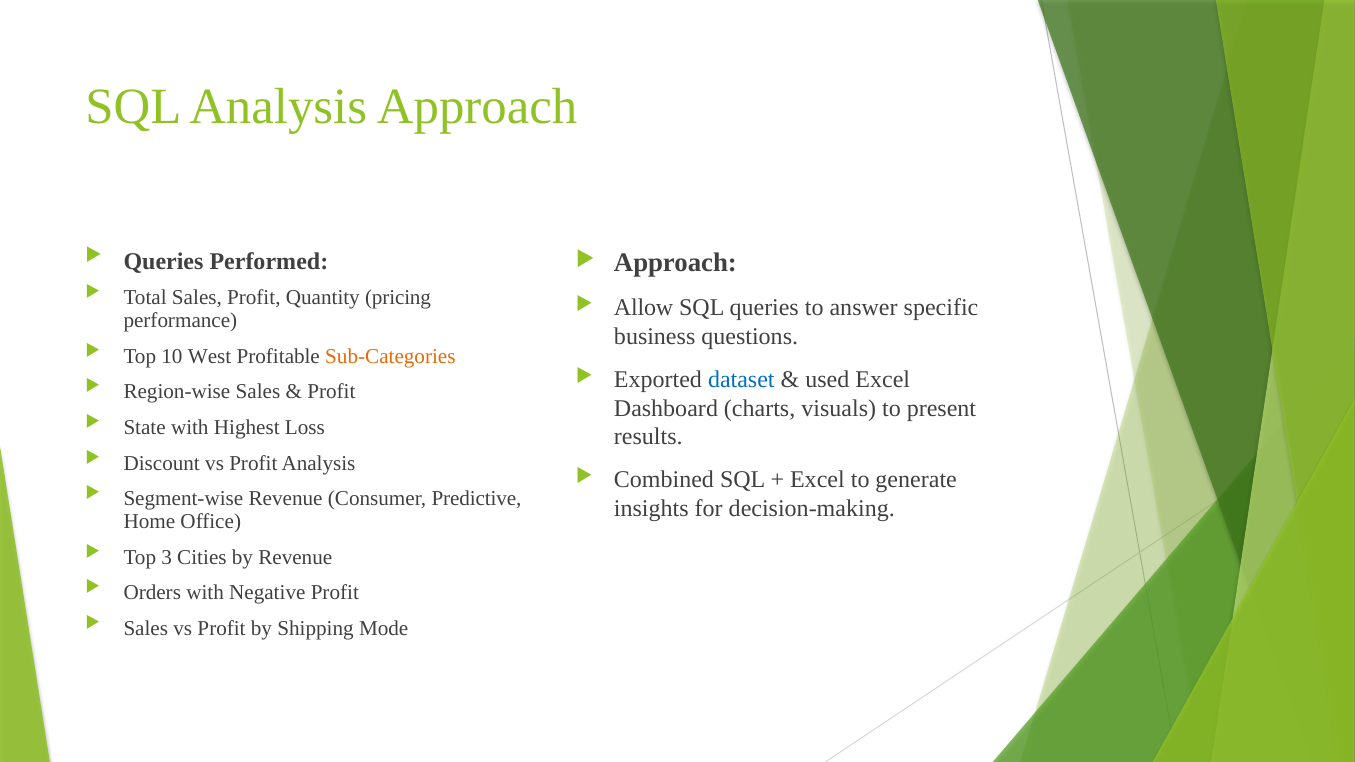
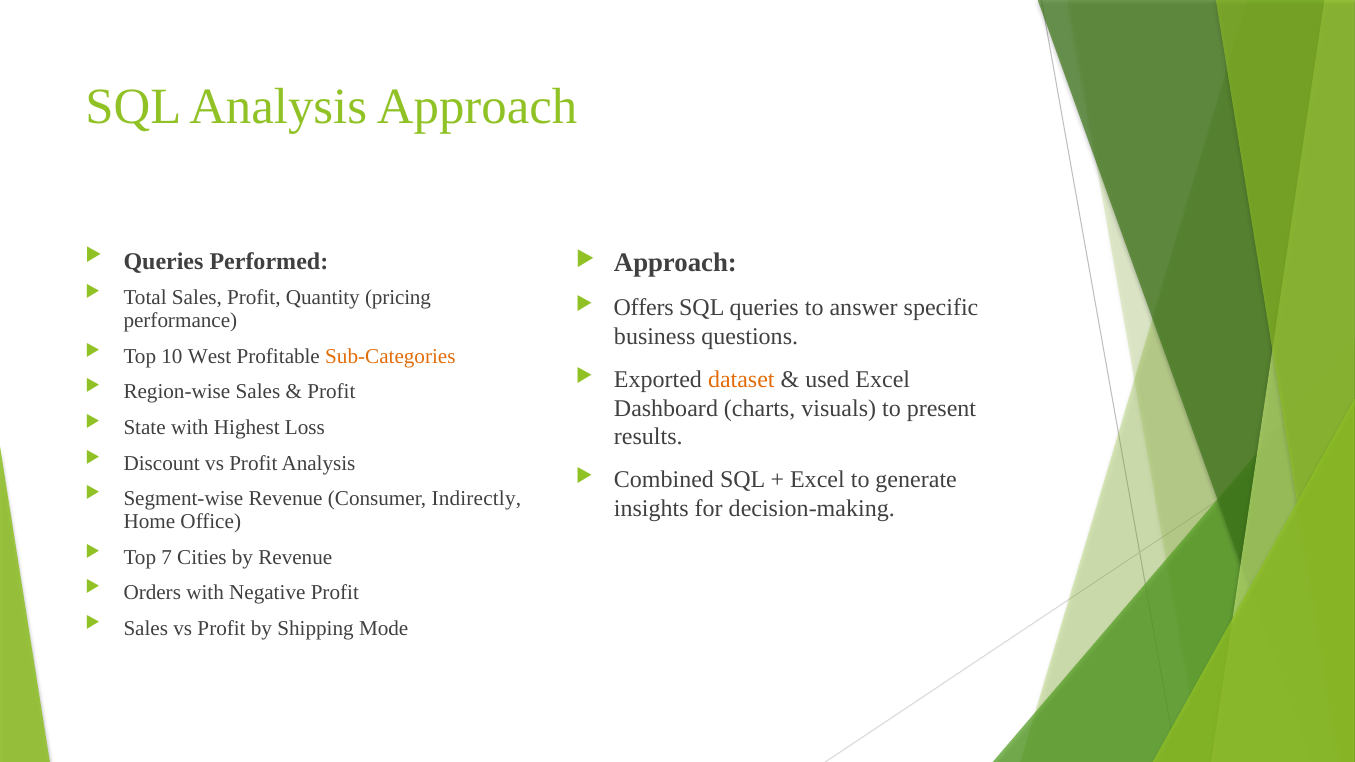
Allow: Allow -> Offers (644, 308)
dataset colour: blue -> orange (741, 379)
Predictive: Predictive -> Indirectly (476, 499)
3: 3 -> 7 (167, 557)
